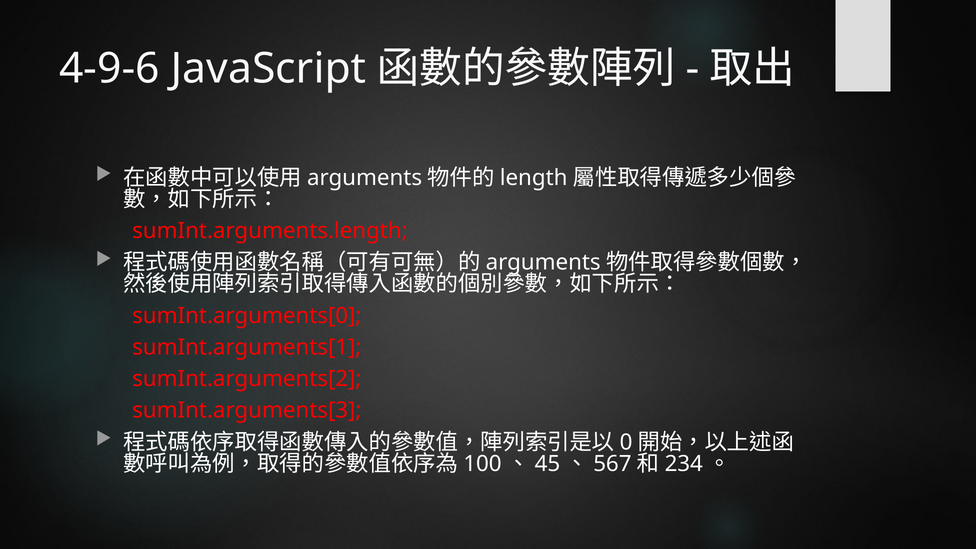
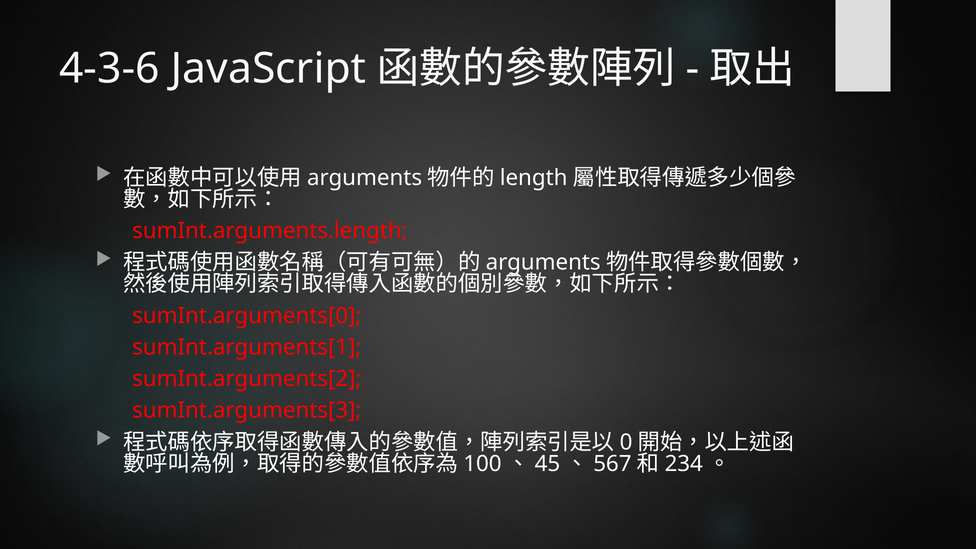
4-9-6: 4-9-6 -> 4-3-6 (109, 69)
